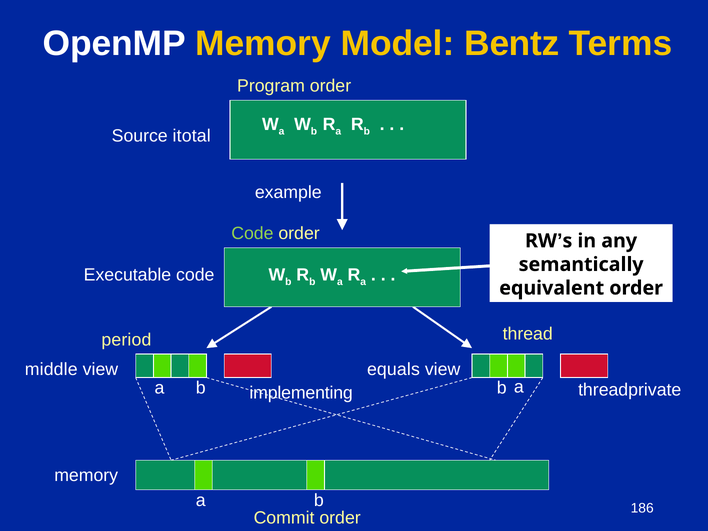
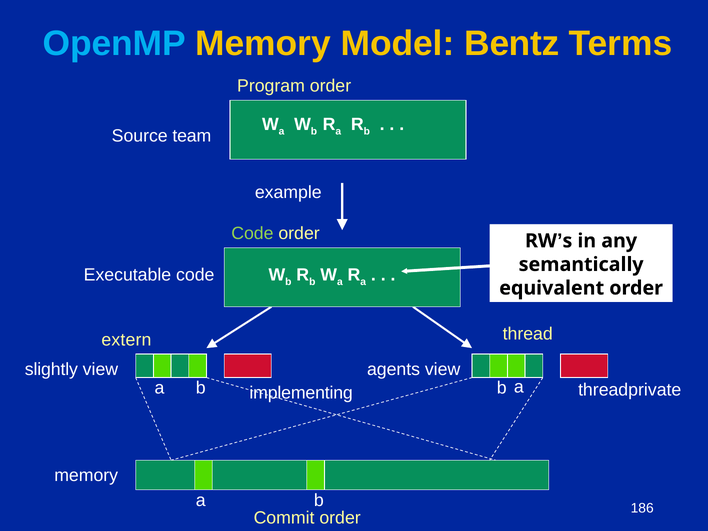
OpenMP colour: white -> light blue (114, 44)
itotal: itotal -> team (192, 136)
period: period -> extern (126, 340)
middle: middle -> slightly (51, 369)
equals: equals -> agents (394, 369)
